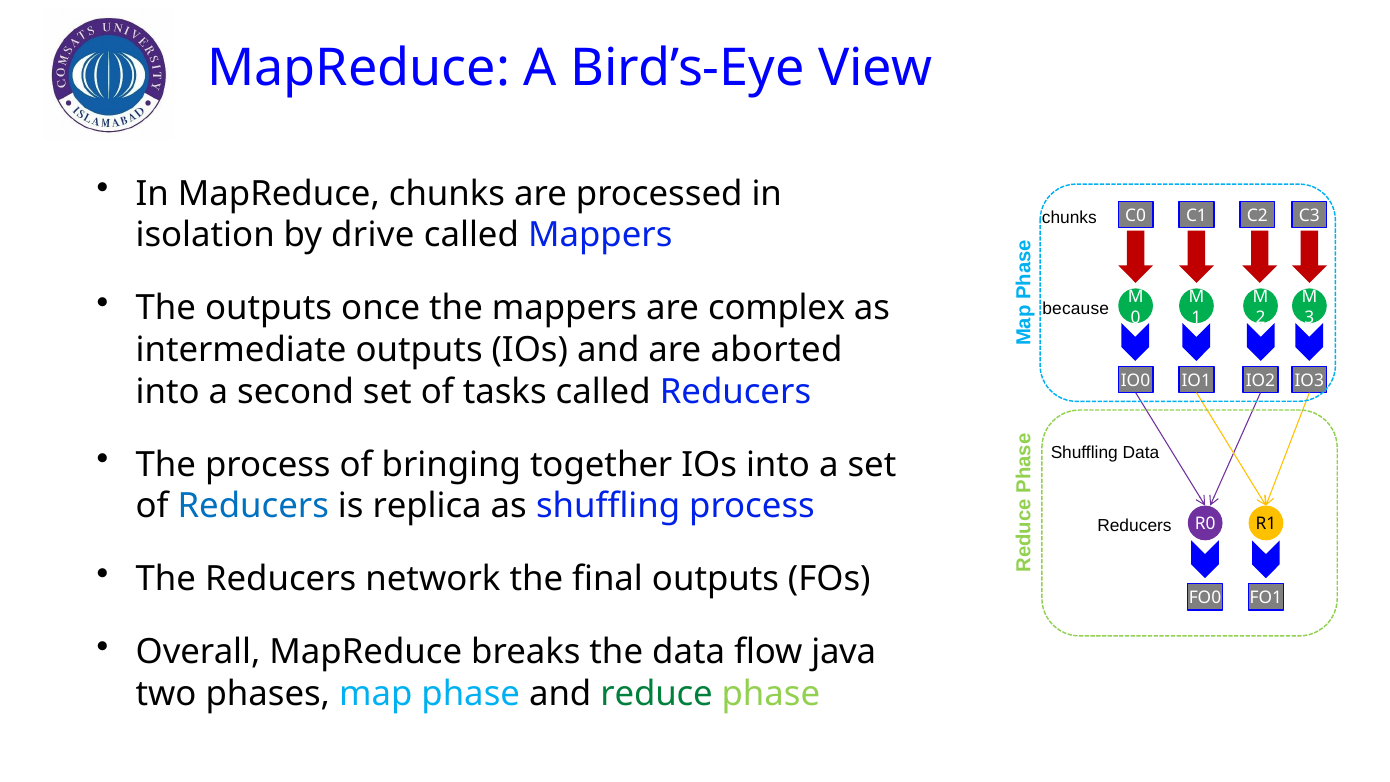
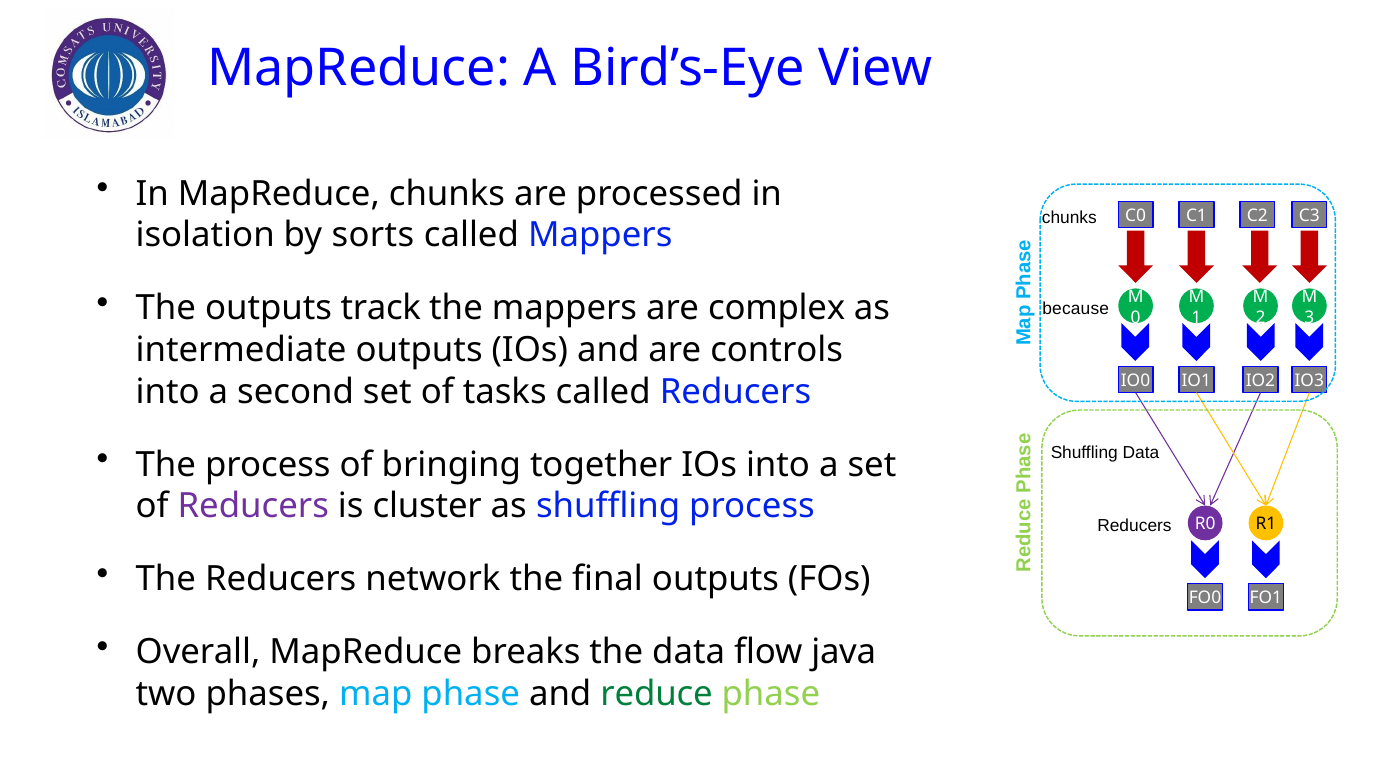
drive: drive -> sorts (373, 235)
once: once -> track (381, 308)
aborted: aborted -> controls (777, 350)
Reducers colour: blue -> purple (253, 506)
replica: replica -> cluster (427, 506)
